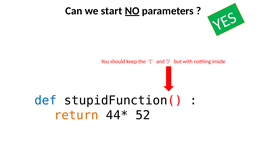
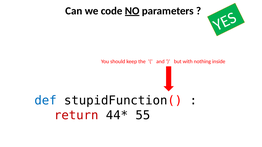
start: start -> code (112, 11)
return colour: orange -> red (76, 116)
52: 52 -> 55 (143, 116)
